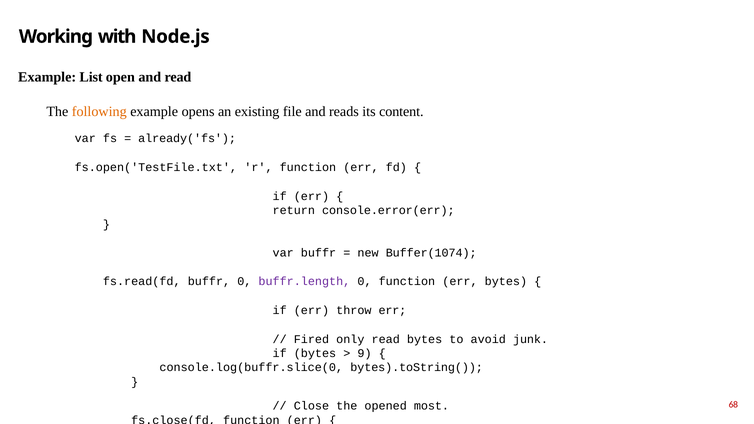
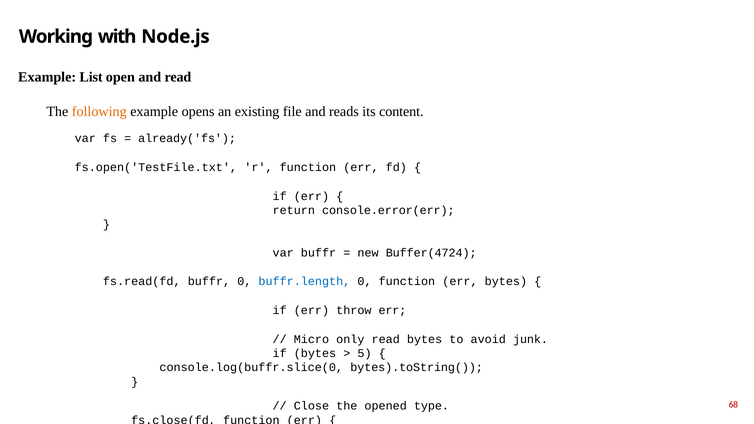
Buffer(1074: Buffer(1074 -> Buffer(4724 (431, 253)
buffr.length colour: purple -> blue (304, 281)
Fired: Fired -> Micro (311, 339)
9: 9 -> 5 (365, 354)
most: most -> type (432, 406)
